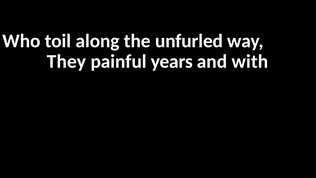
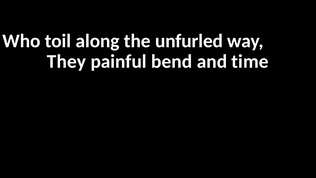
years: years -> bend (172, 62)
with: with -> time (250, 62)
